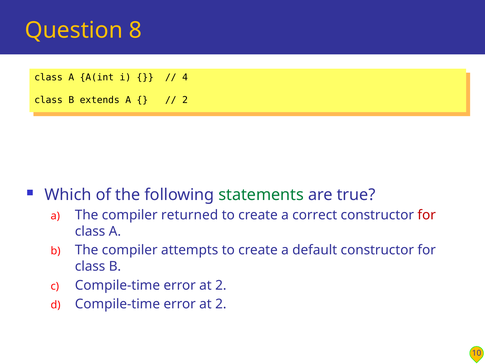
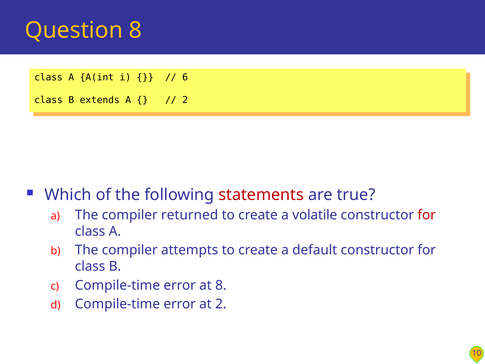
4: 4 -> 6 (185, 77)
statements colour: green -> red (261, 195)
correct: correct -> volatile (315, 215)
2: 2 -> 8 (221, 285)
